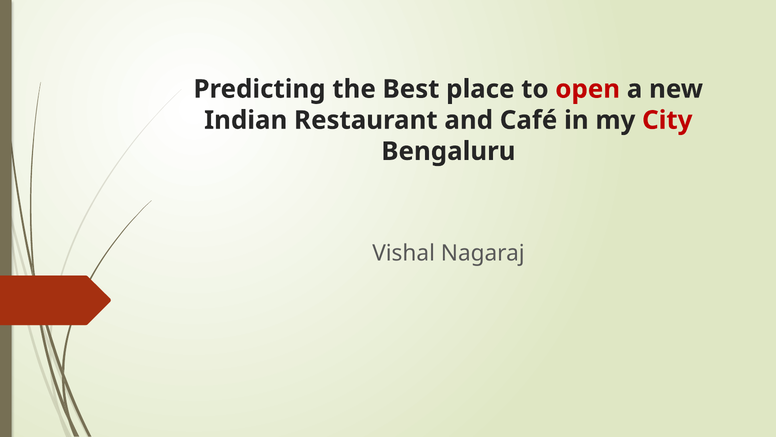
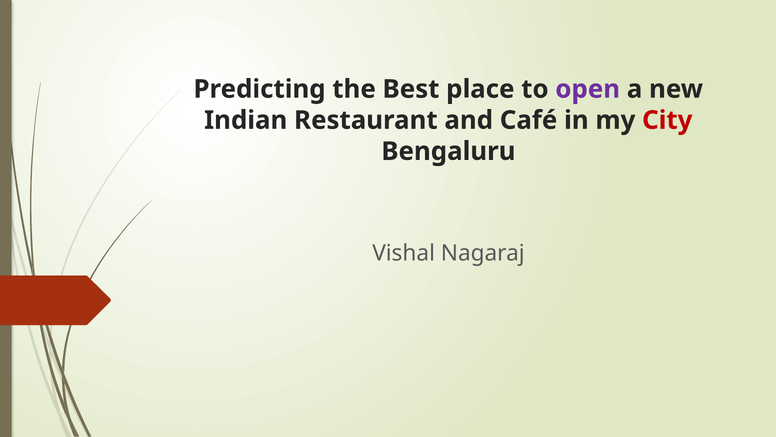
open colour: red -> purple (588, 89)
